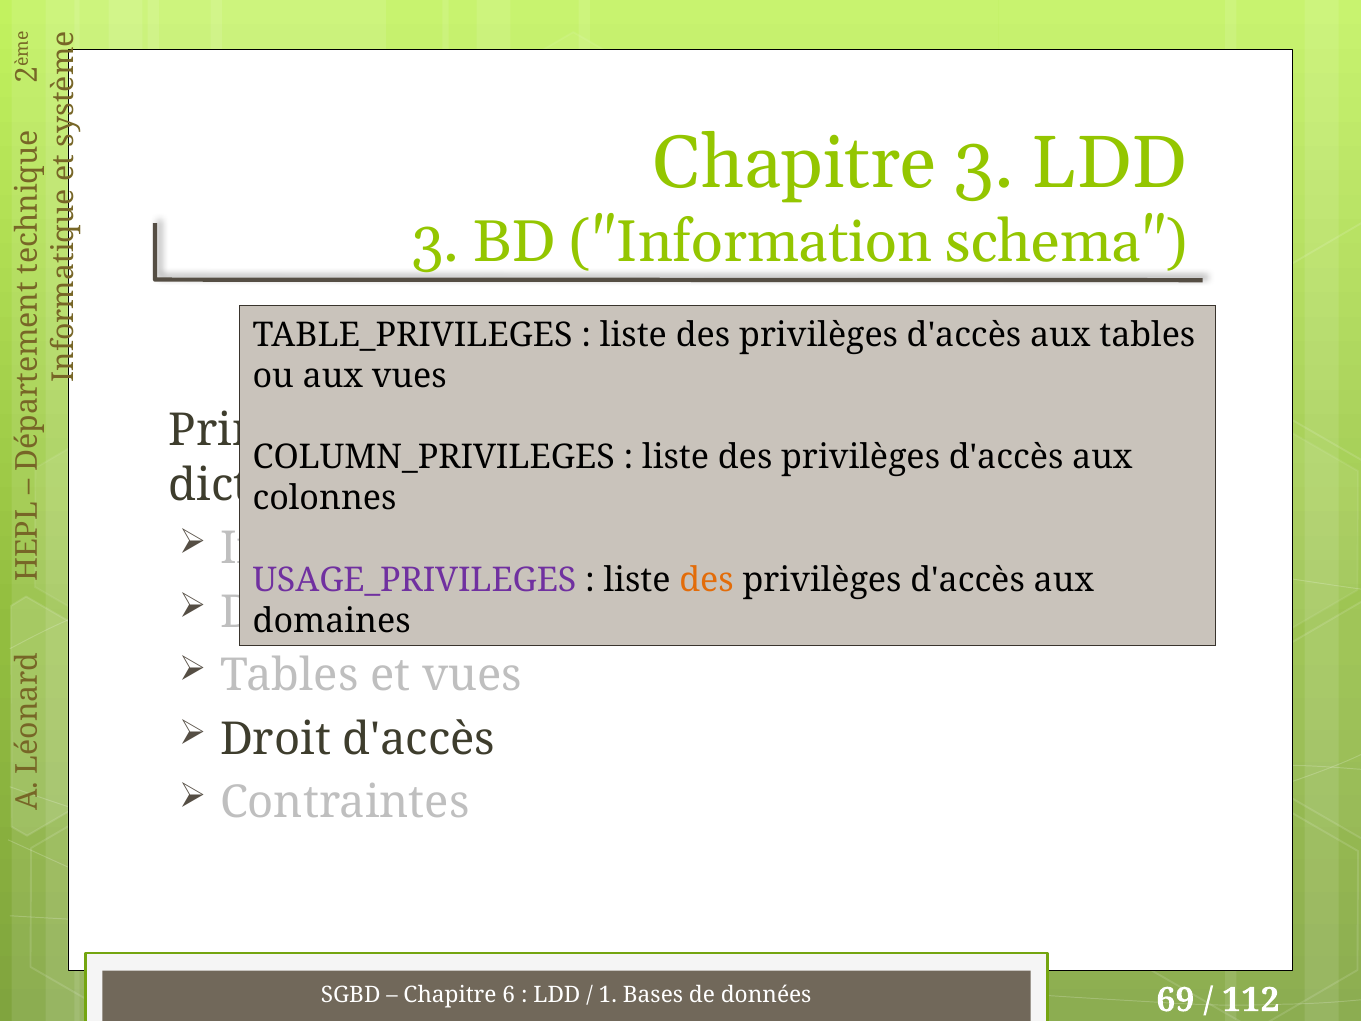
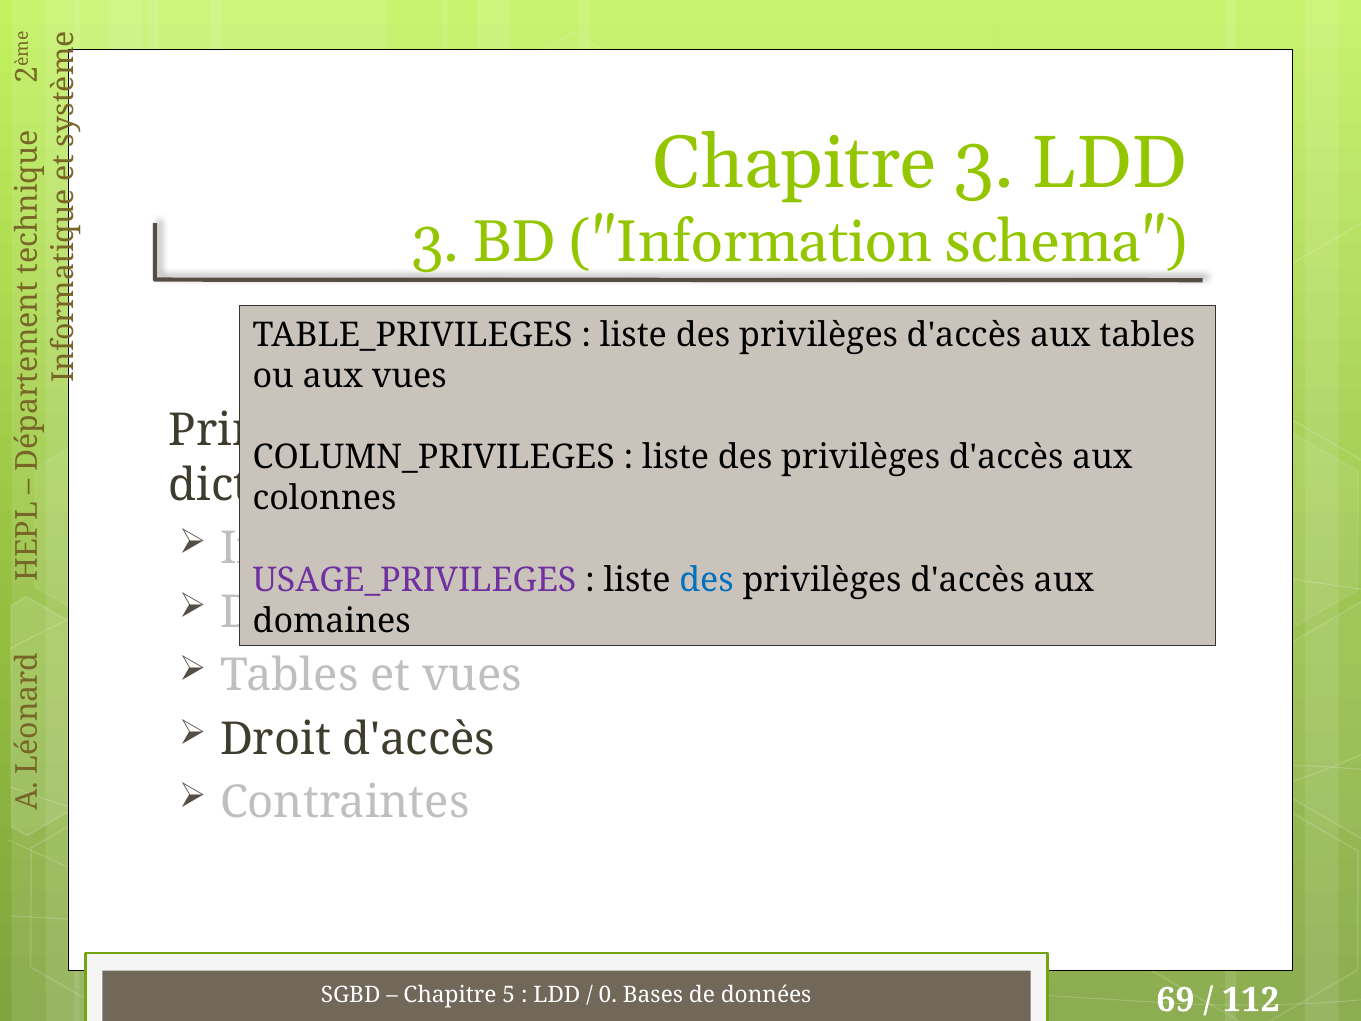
des colour: orange -> blue (707, 580)
6: 6 -> 5 (509, 995)
1: 1 -> 0 (608, 995)
